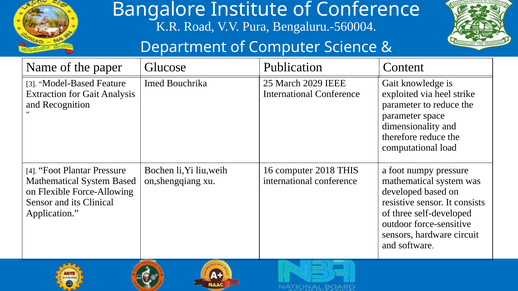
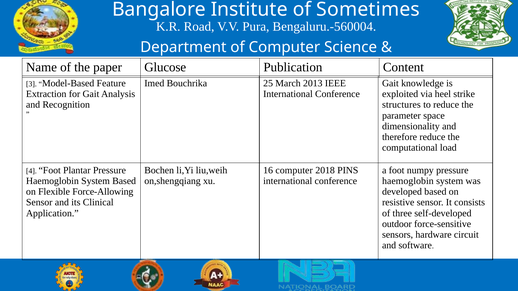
of Conference: Conference -> Sometimes (368, 9)
2029: 2029 -> 2013 (313, 83)
parameter: parameter -> structures (401, 105)
THIS: THIS -> PINS (348, 170)
Mathematical: Mathematical -> Haemoglobin (52, 181)
mathematical: mathematical -> haemoglobin (408, 181)
